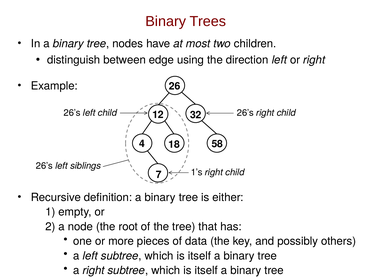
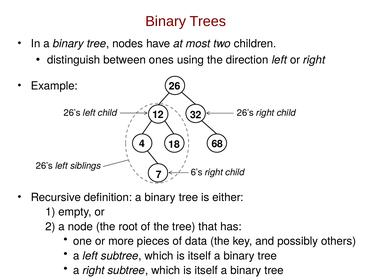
edge: edge -> ones (161, 60)
58: 58 -> 68 (217, 144)
1’s: 1’s -> 6’s (197, 172)
